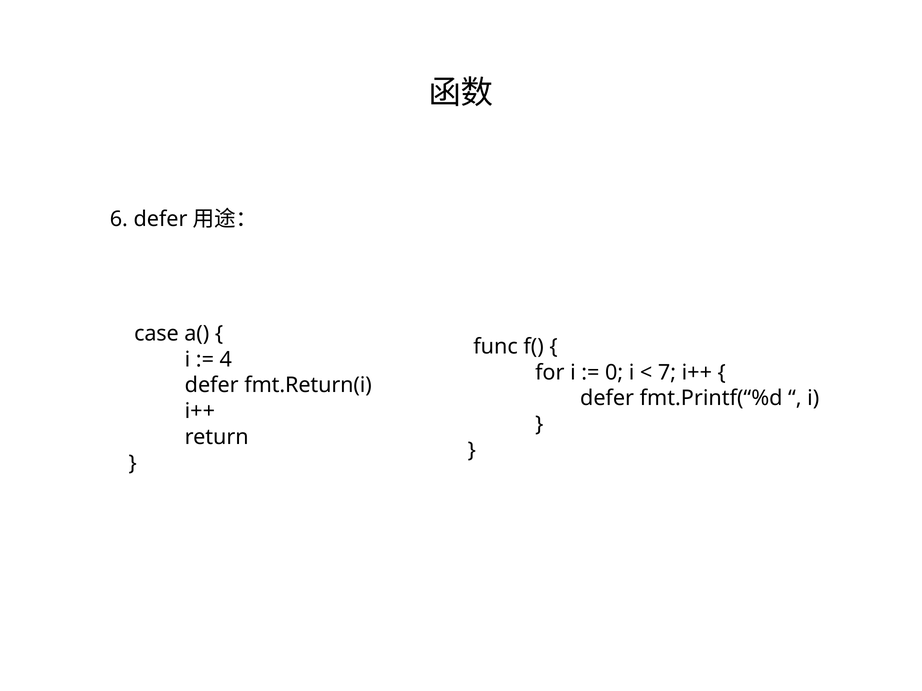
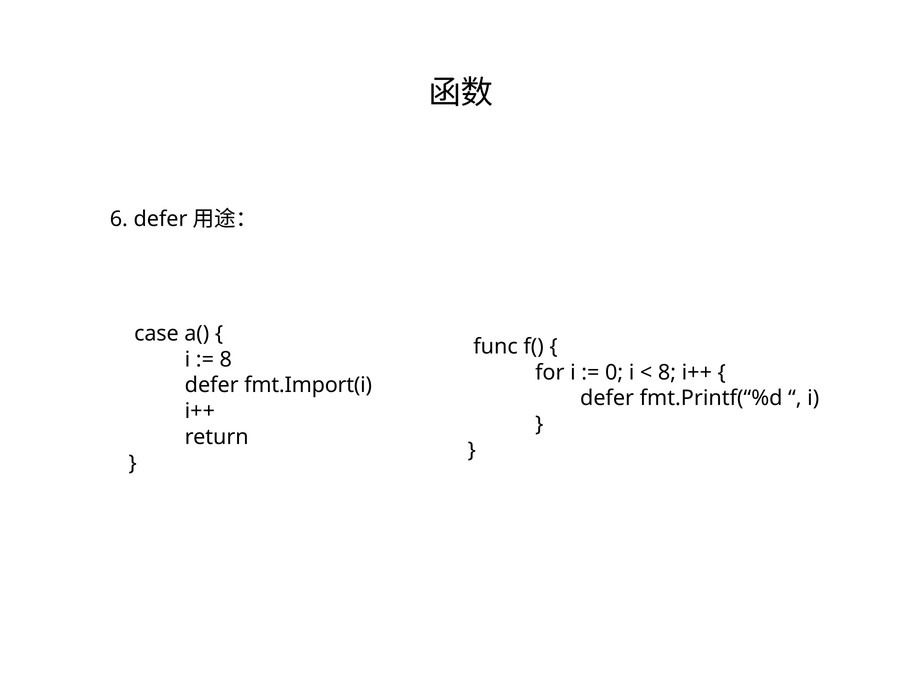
4: 4 -> 8 (226, 360)
7: 7 -> 8 (667, 373)
fmt.Return(i: fmt.Return(i -> fmt.Import(i (308, 386)
